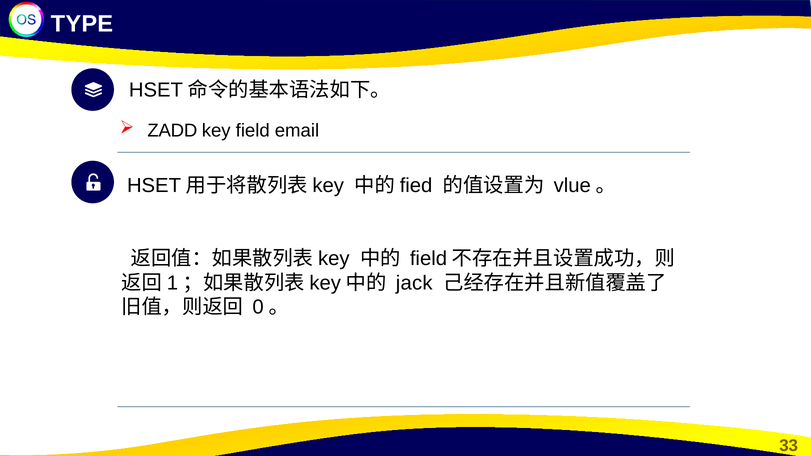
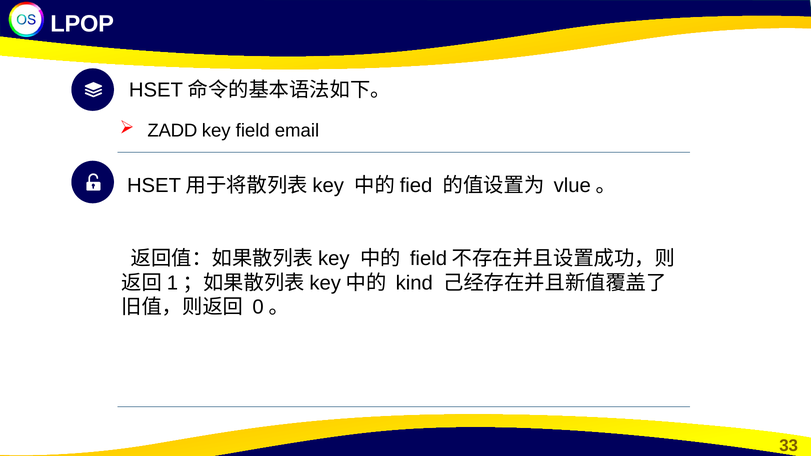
TYPE: TYPE -> LPOP (82, 24)
jack: jack -> kind (414, 283)
